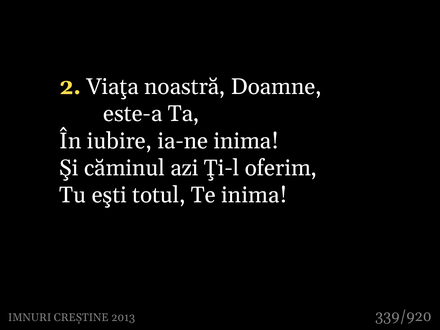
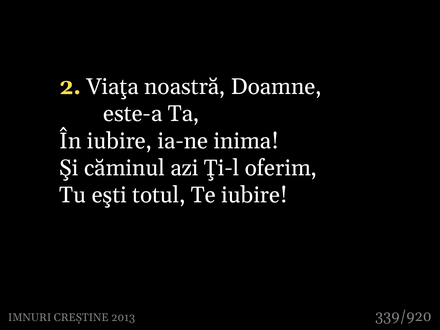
Te inima: inima -> iubire (254, 195)
